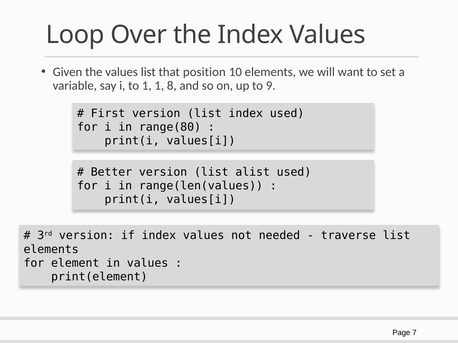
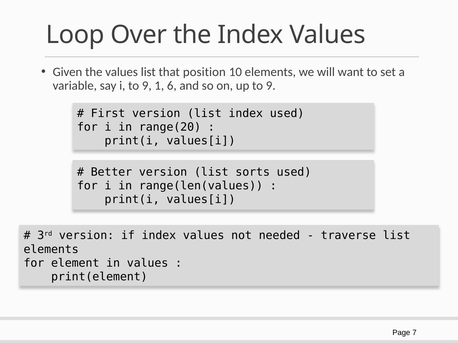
i to 1: 1 -> 9 (147, 86)
8: 8 -> 6 (172, 86)
range(80: range(80 -> range(20 (170, 127)
alist: alist -> sorts (253, 172)
